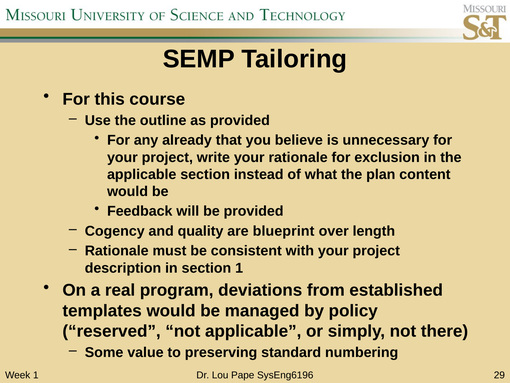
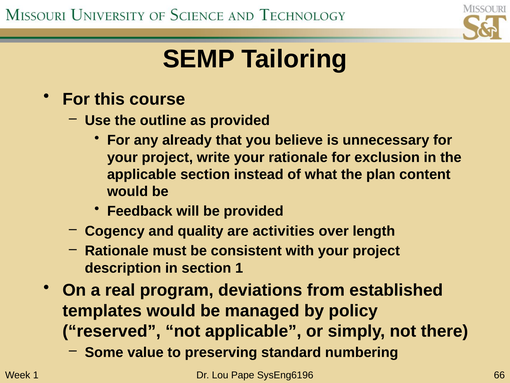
blueprint: blueprint -> activities (284, 231)
29: 29 -> 66 (499, 375)
